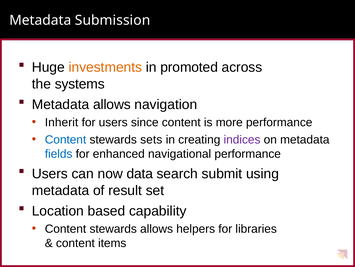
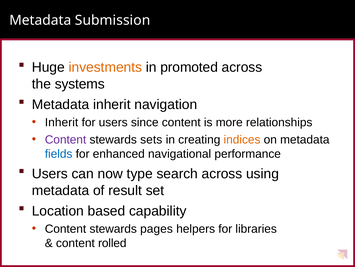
Metadata allows: allows -> inherit (112, 104)
more performance: performance -> relationships (279, 122)
Content colour: blue -> purple (66, 139)
indices colour: purple -> orange (242, 139)
data: data -> type (140, 173)
search submit: submit -> across (222, 173)
stewards allows: allows -> pages (156, 228)
items: items -> rolled (112, 242)
